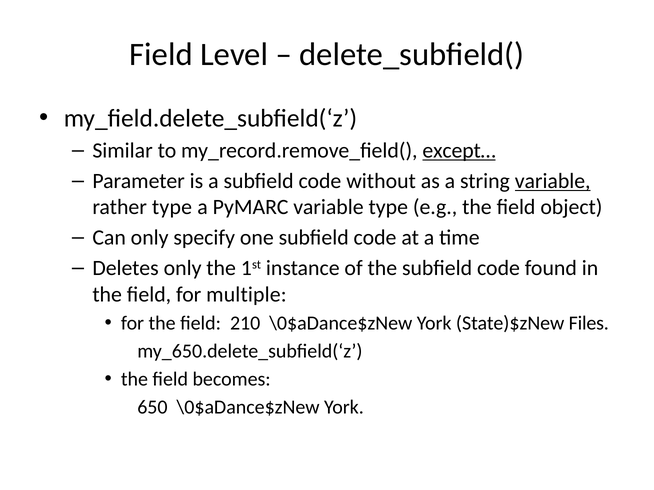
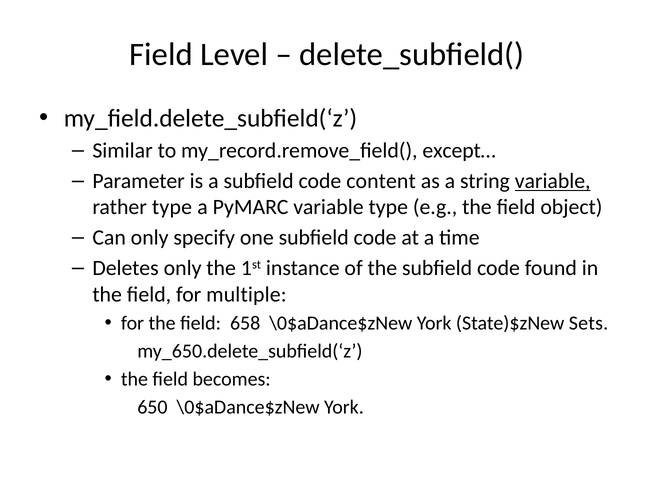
except… underline: present -> none (459, 151)
without: without -> content (381, 181)
210: 210 -> 658 (245, 324)
Files: Files -> Sets (589, 324)
